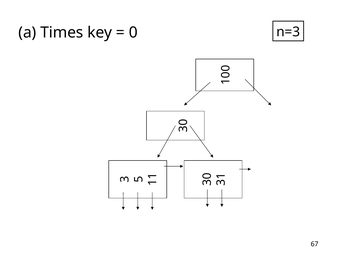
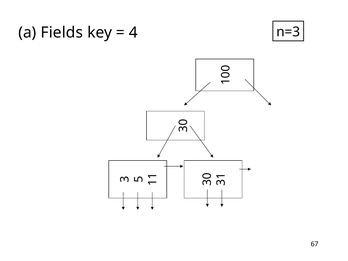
Times: Times -> Fields (62, 32)
0: 0 -> 4 (133, 32)
